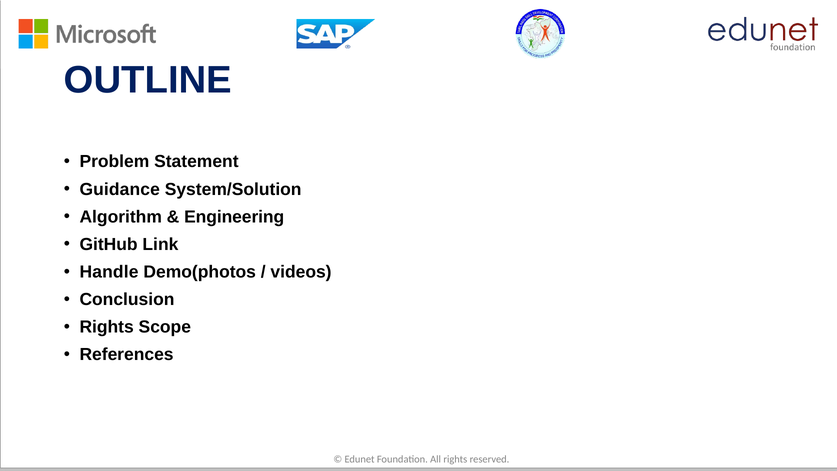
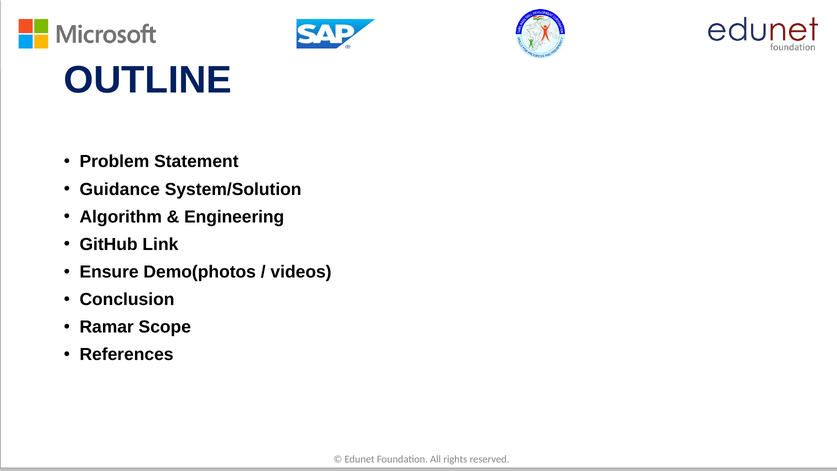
Handle: Handle -> Ensure (109, 272)
Rights: Rights -> Ramar (107, 327)
